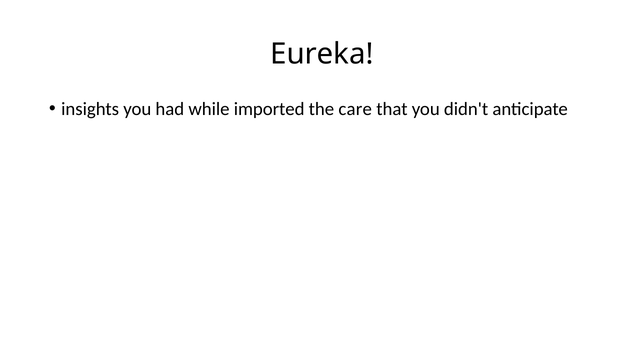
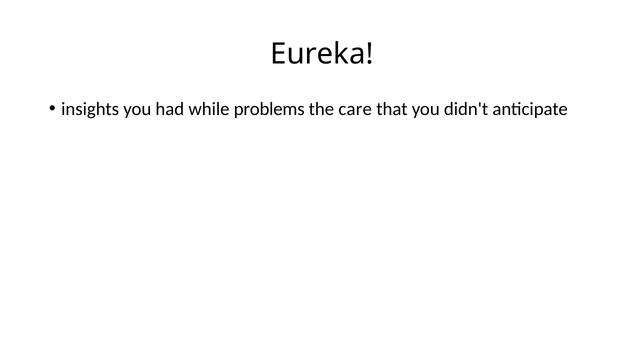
imported: imported -> problems (269, 109)
